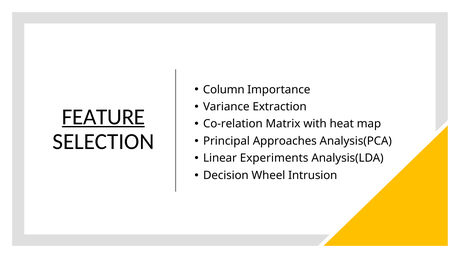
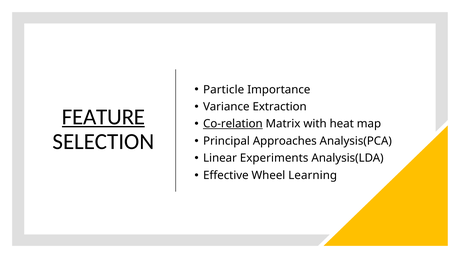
Column: Column -> Particle (224, 90)
Co-relation underline: none -> present (233, 124)
Decision: Decision -> Effective (226, 176)
Intrusion: Intrusion -> Learning (313, 176)
